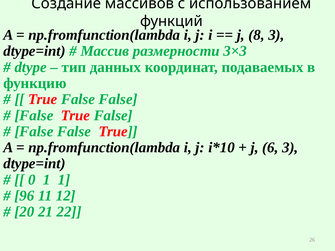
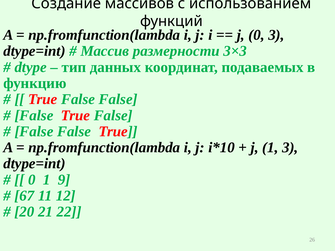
j 8: 8 -> 0 (256, 35)
j 6: 6 -> 1 (270, 148)
1 1: 1 -> 9 (64, 180)
96: 96 -> 67 (24, 196)
